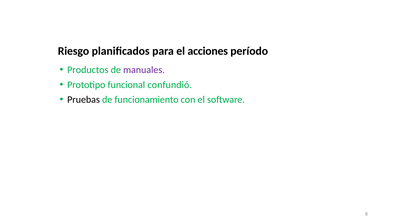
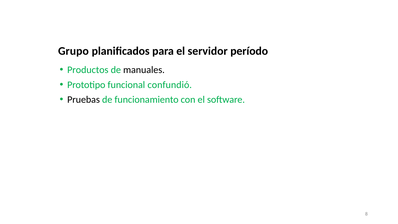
Riesgo: Riesgo -> Grupo (73, 51)
acciones: acciones -> servidor (208, 51)
manuales colour: purple -> black (144, 70)
